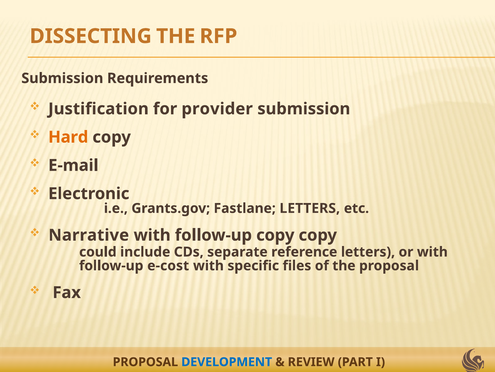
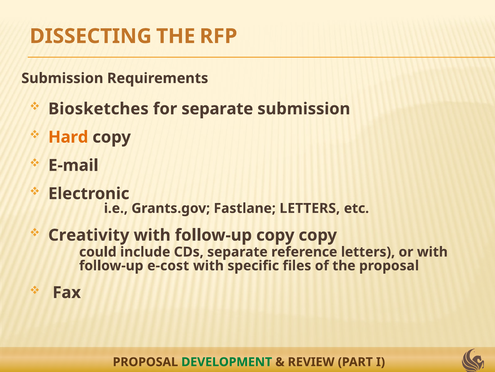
Justification: Justification -> Biosketches (98, 109)
for provider: provider -> separate (217, 109)
Narrative: Narrative -> Creativity (89, 235)
DEVELOPMENT colour: blue -> green (227, 361)
